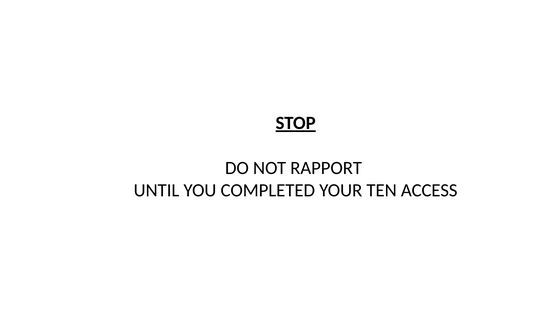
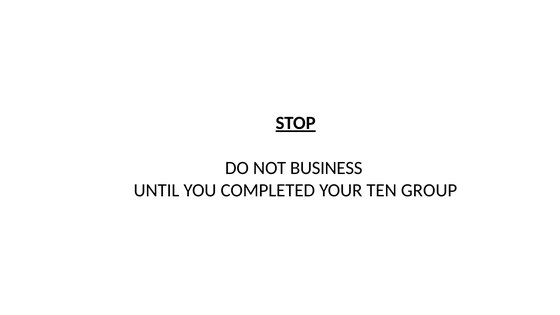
RAPPORT: RAPPORT -> BUSINESS (326, 168)
ACCESS: ACCESS -> GROUP (429, 190)
